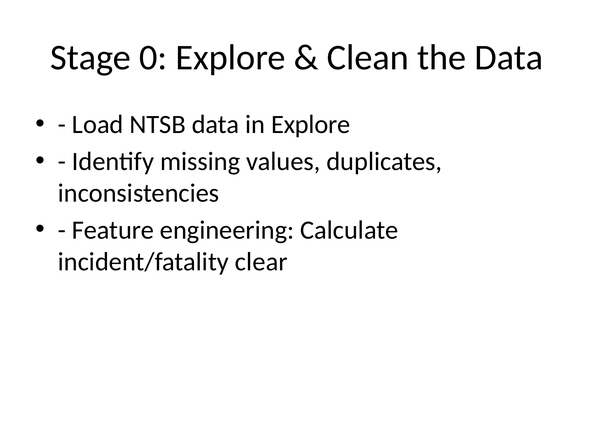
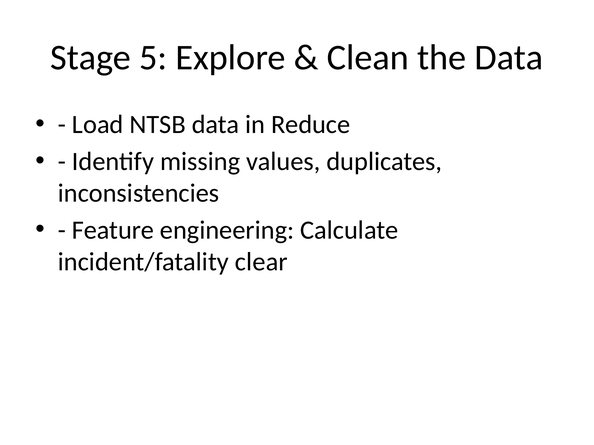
0: 0 -> 5 (153, 58)
in Explore: Explore -> Reduce (311, 125)
